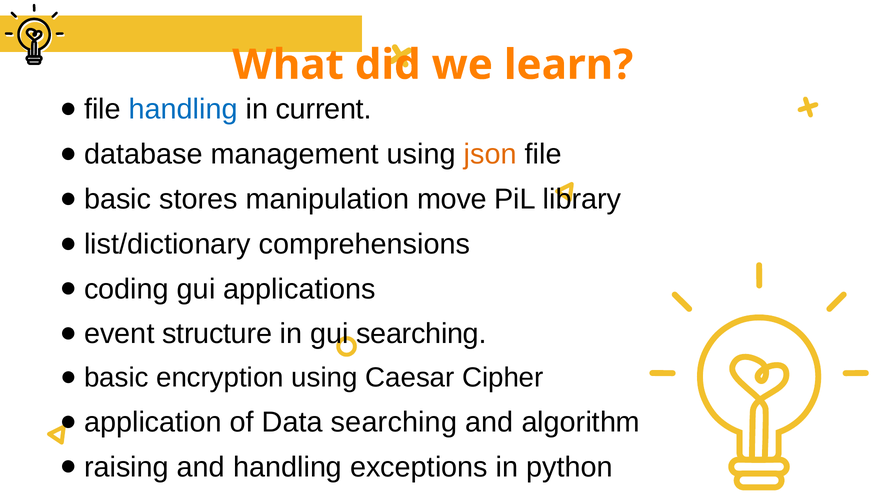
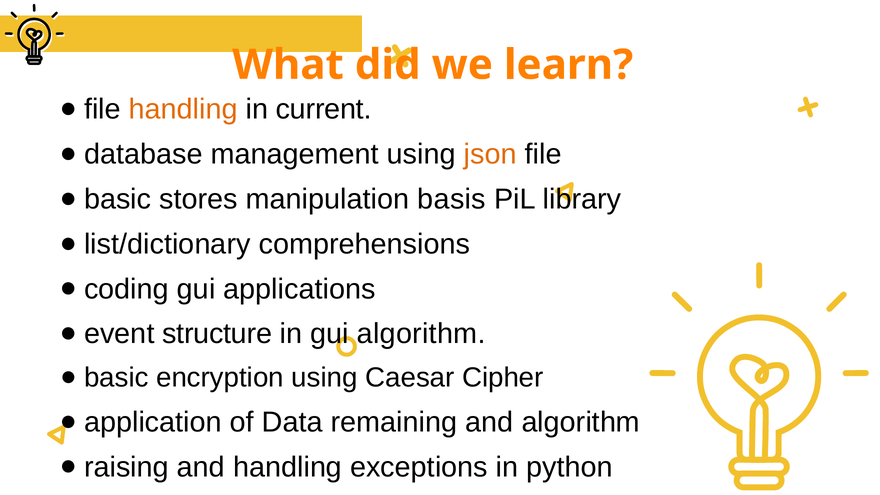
handling colour: blue -> orange (183, 109)
move: move -> basis (452, 199)
gui searching: searching -> algorithm (421, 334)
Data searching: searching -> remaining (394, 422)
